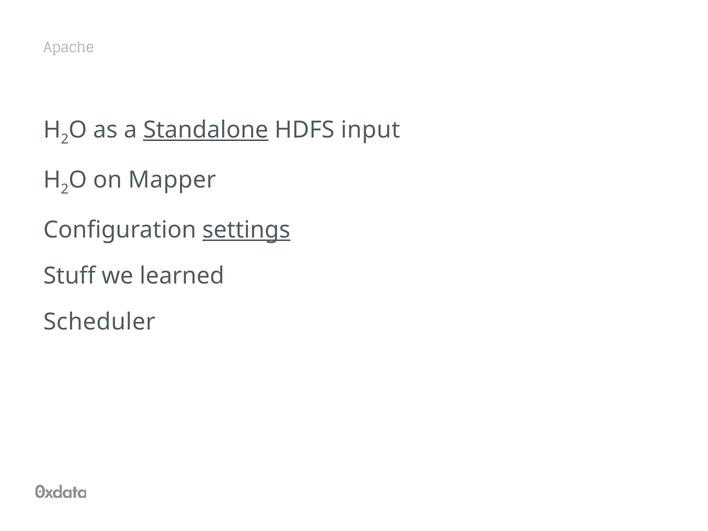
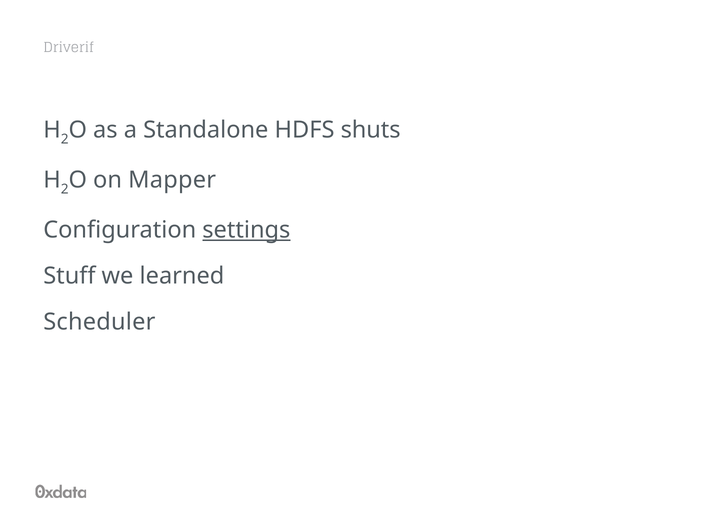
Apache: Apache -> Driverif (69, 48)
Standalone underline: present -> none (206, 130)
input: input -> shuts (371, 130)
